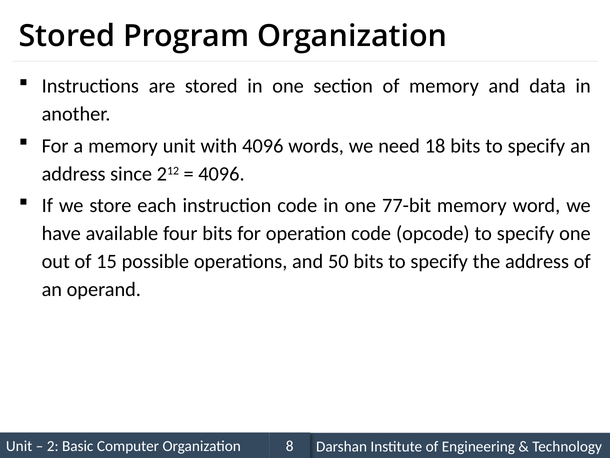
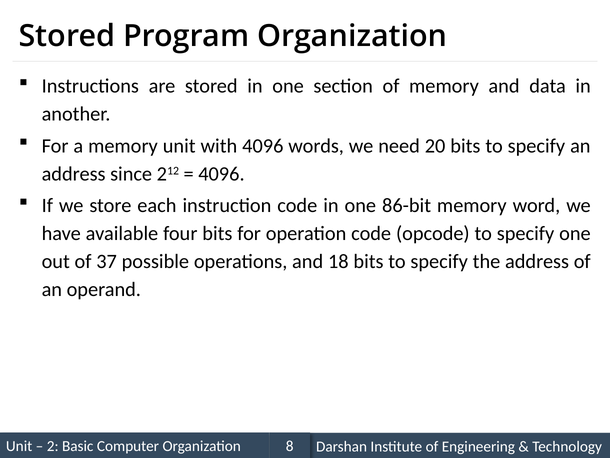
18: 18 -> 20 (435, 146)
77-bit: 77-bit -> 86-bit (407, 206)
15: 15 -> 37 (107, 261)
50: 50 -> 18 (338, 261)
